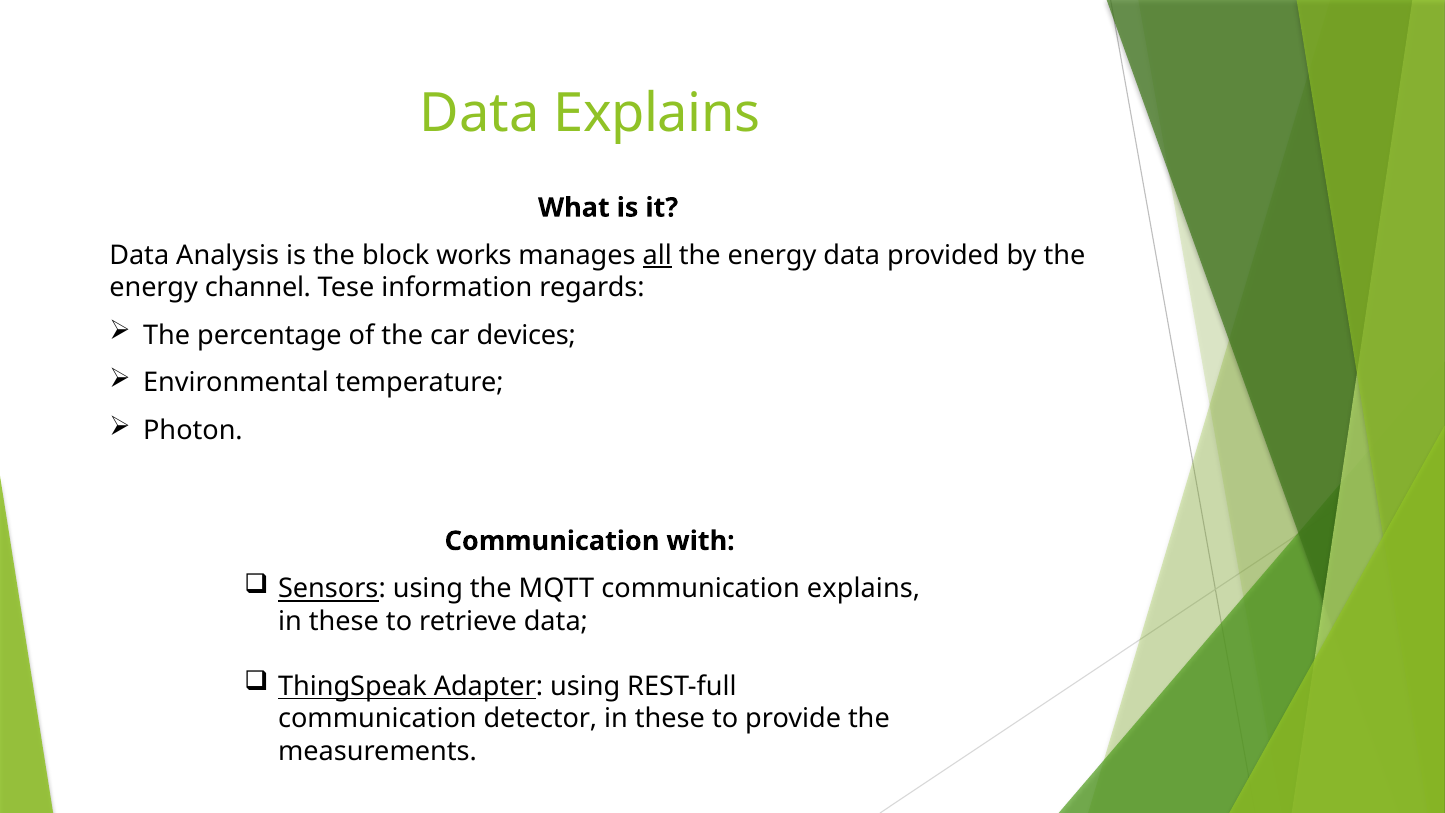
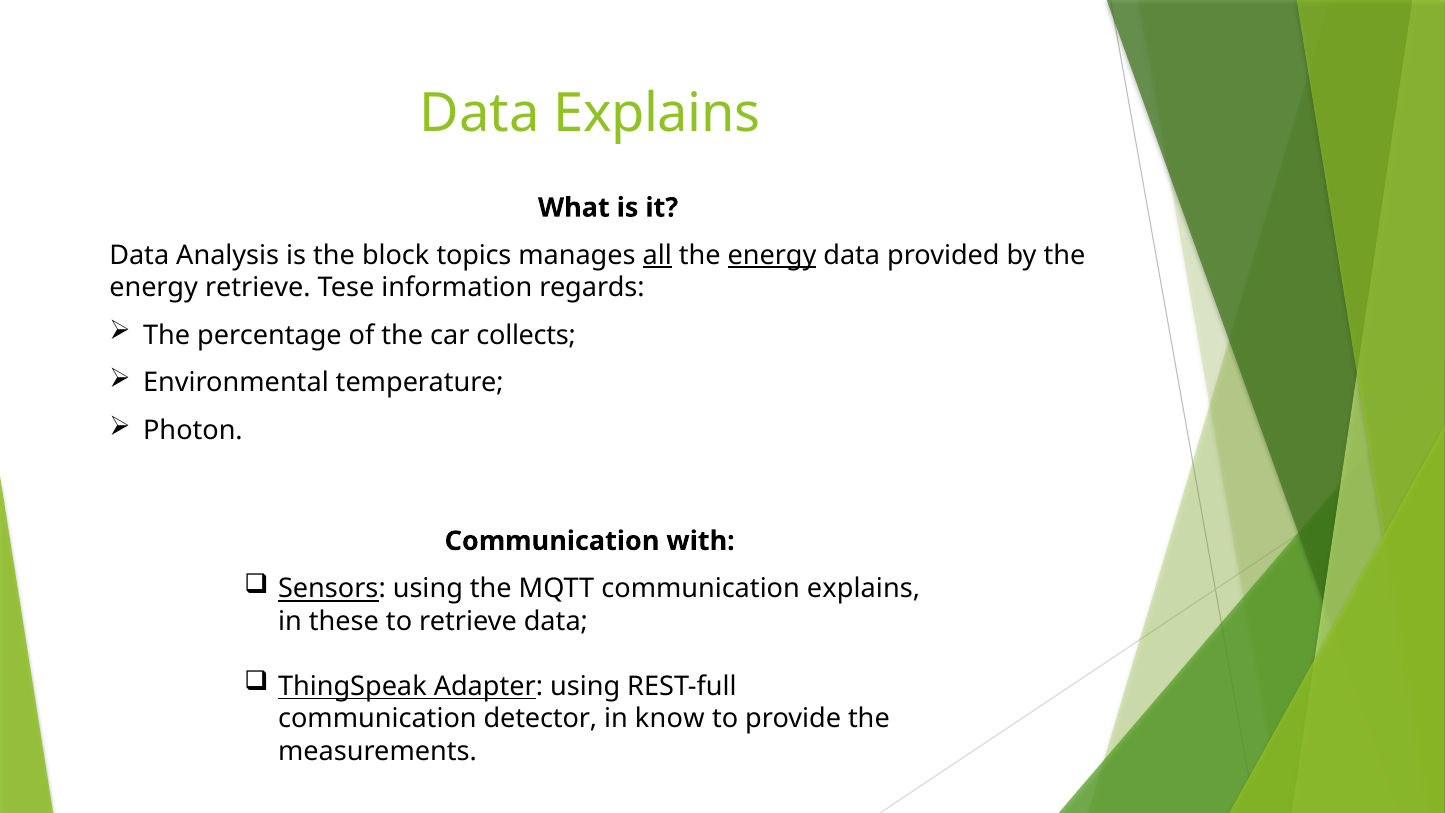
works: works -> topics (474, 255)
energy underline: none -> present (772, 255)
energy channel: channel -> retrieve (258, 288)
devices: devices -> collects (526, 335)
these: these -> know (670, 719)
